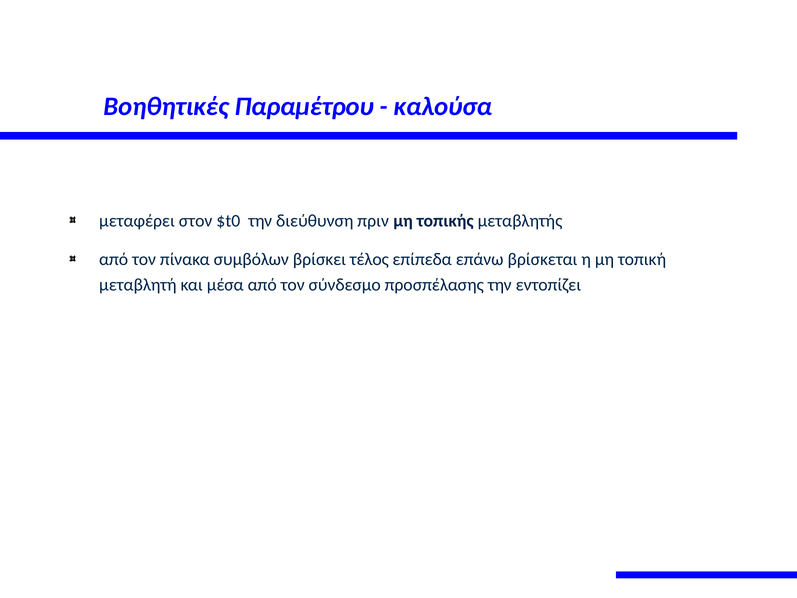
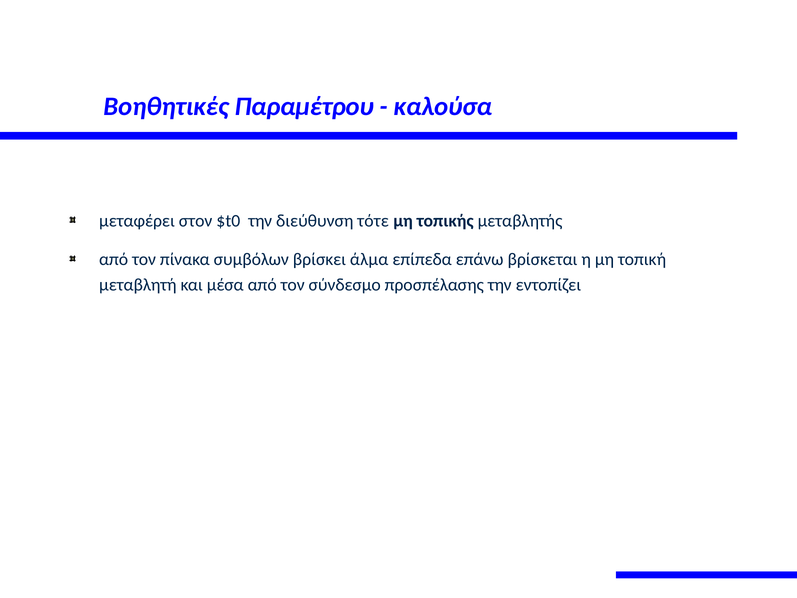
πριν: πριν -> τότε (373, 221)
τέλος: τέλος -> άλμα (369, 259)
